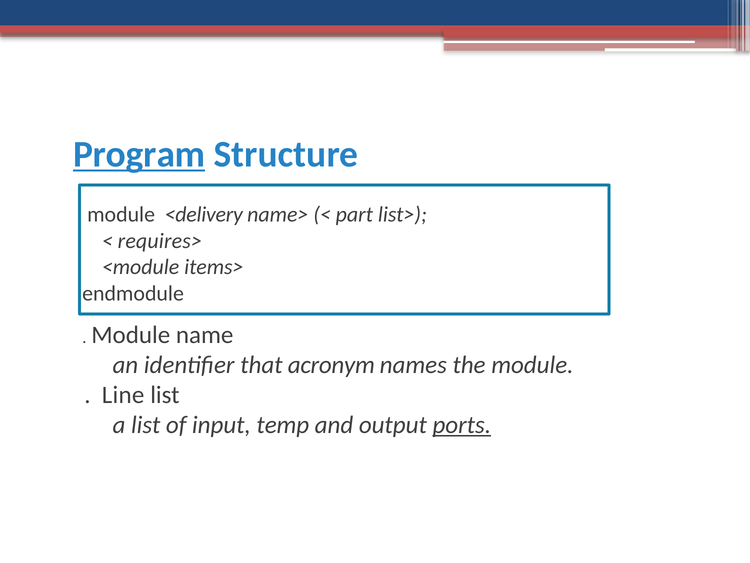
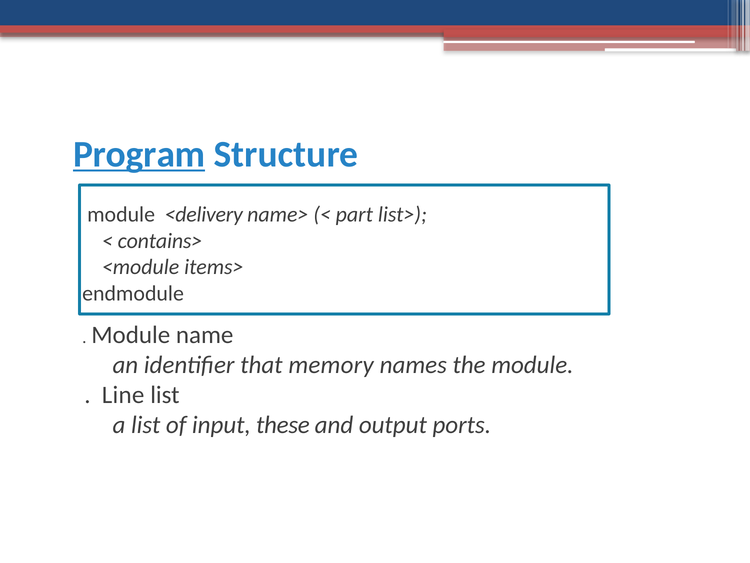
requires>: requires> -> contains> (160, 241)
acronym: acronym -> memory (331, 365)
temp: temp -> these (283, 425)
ports underline: present -> none (462, 425)
